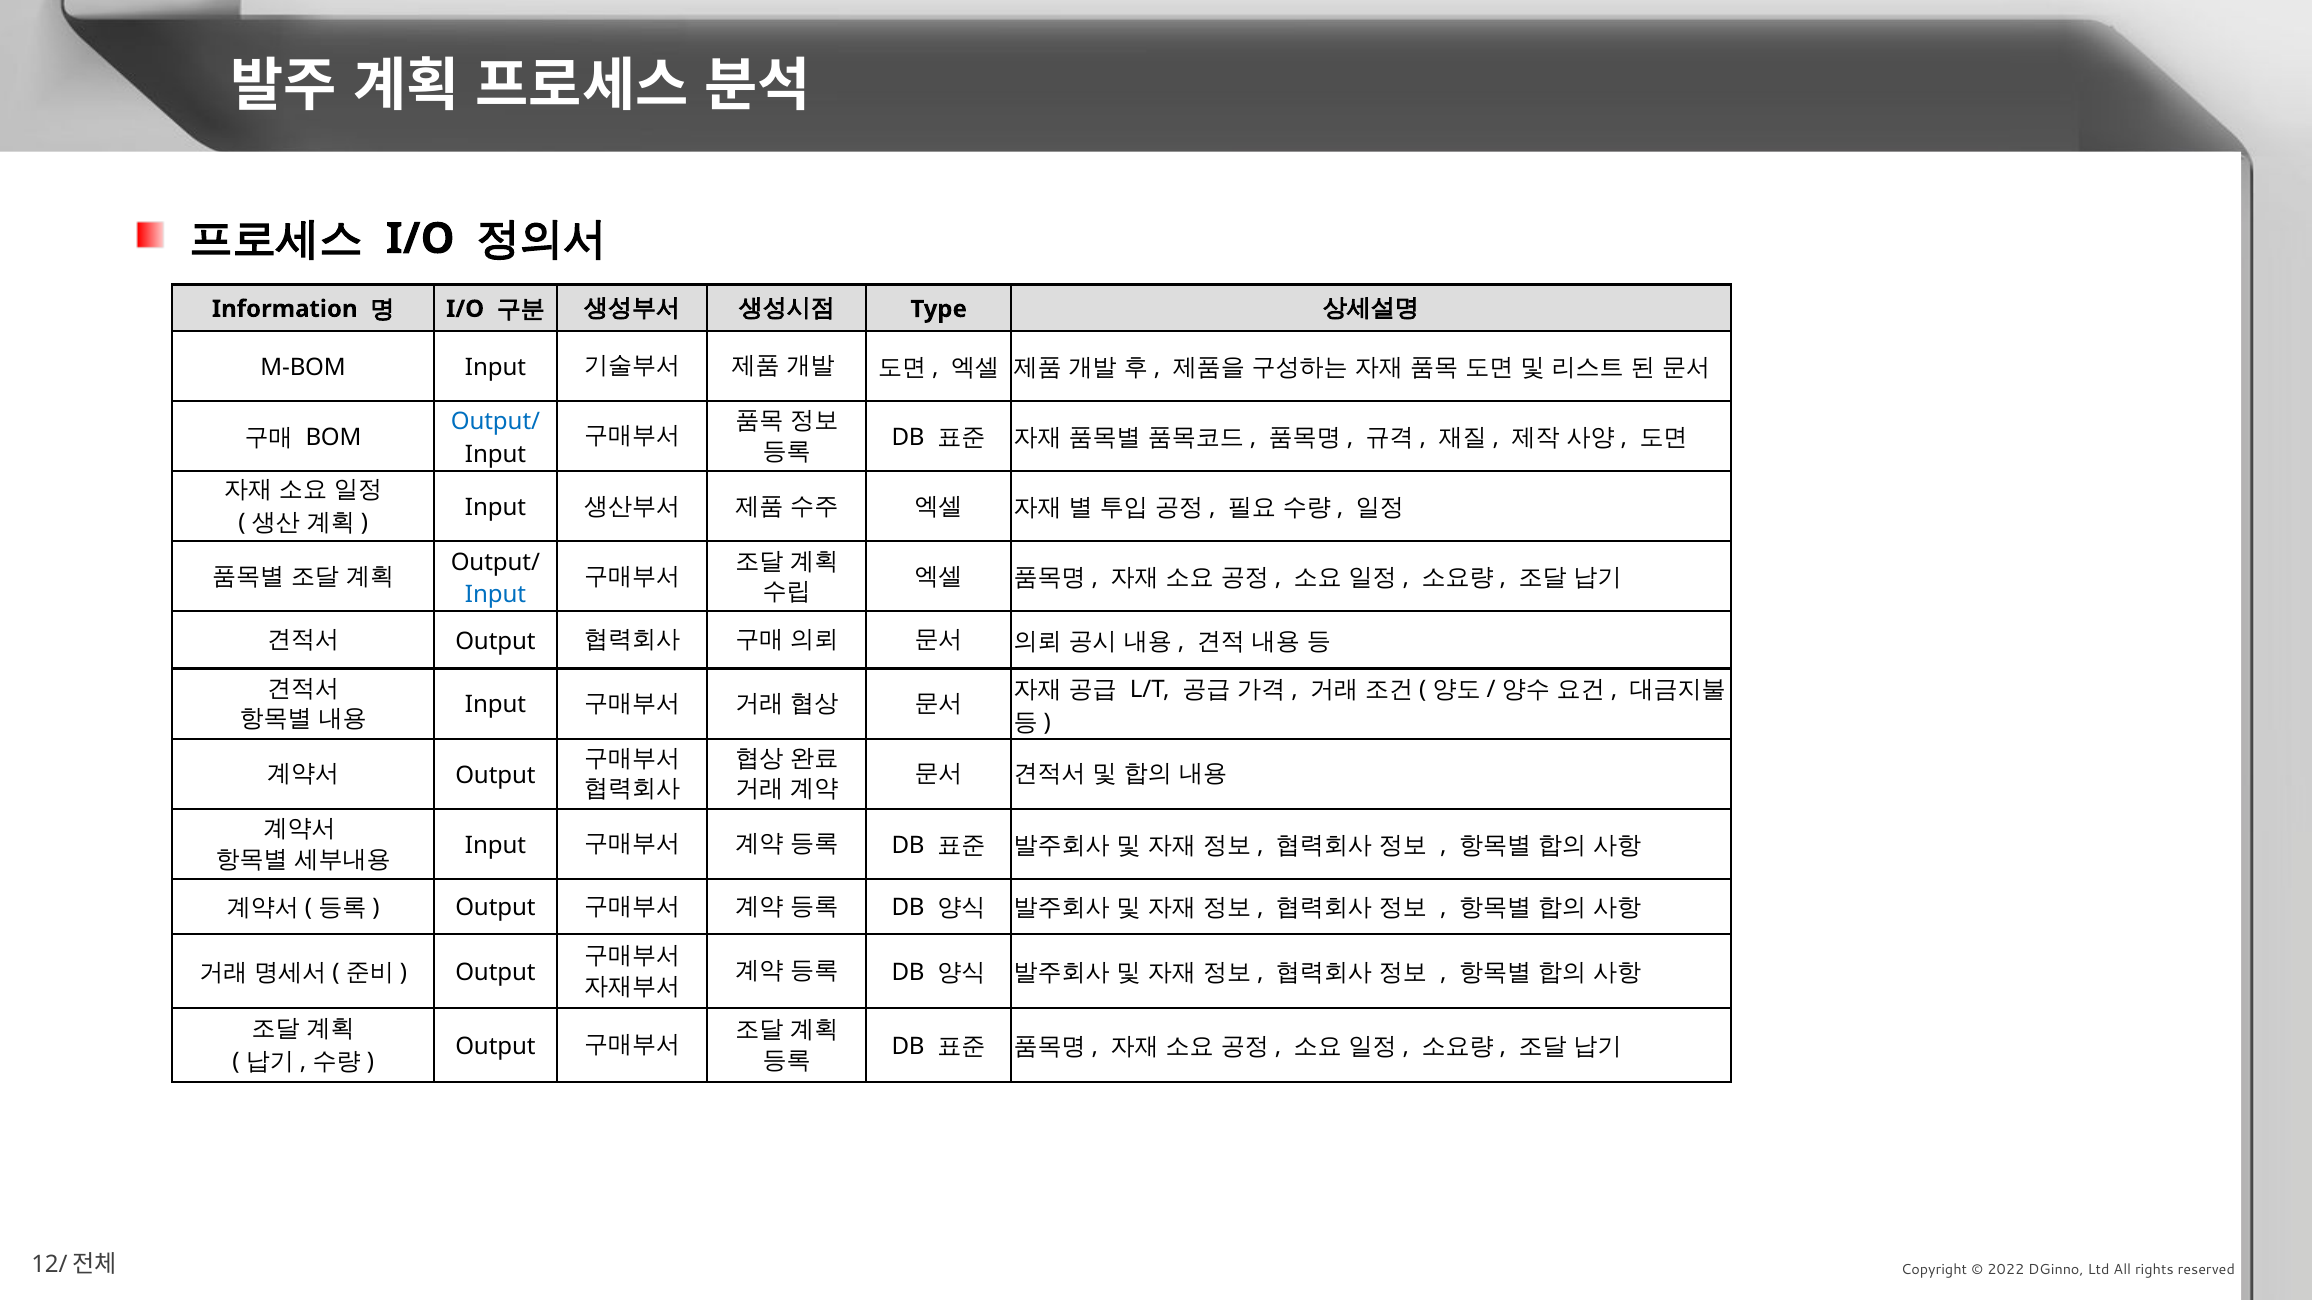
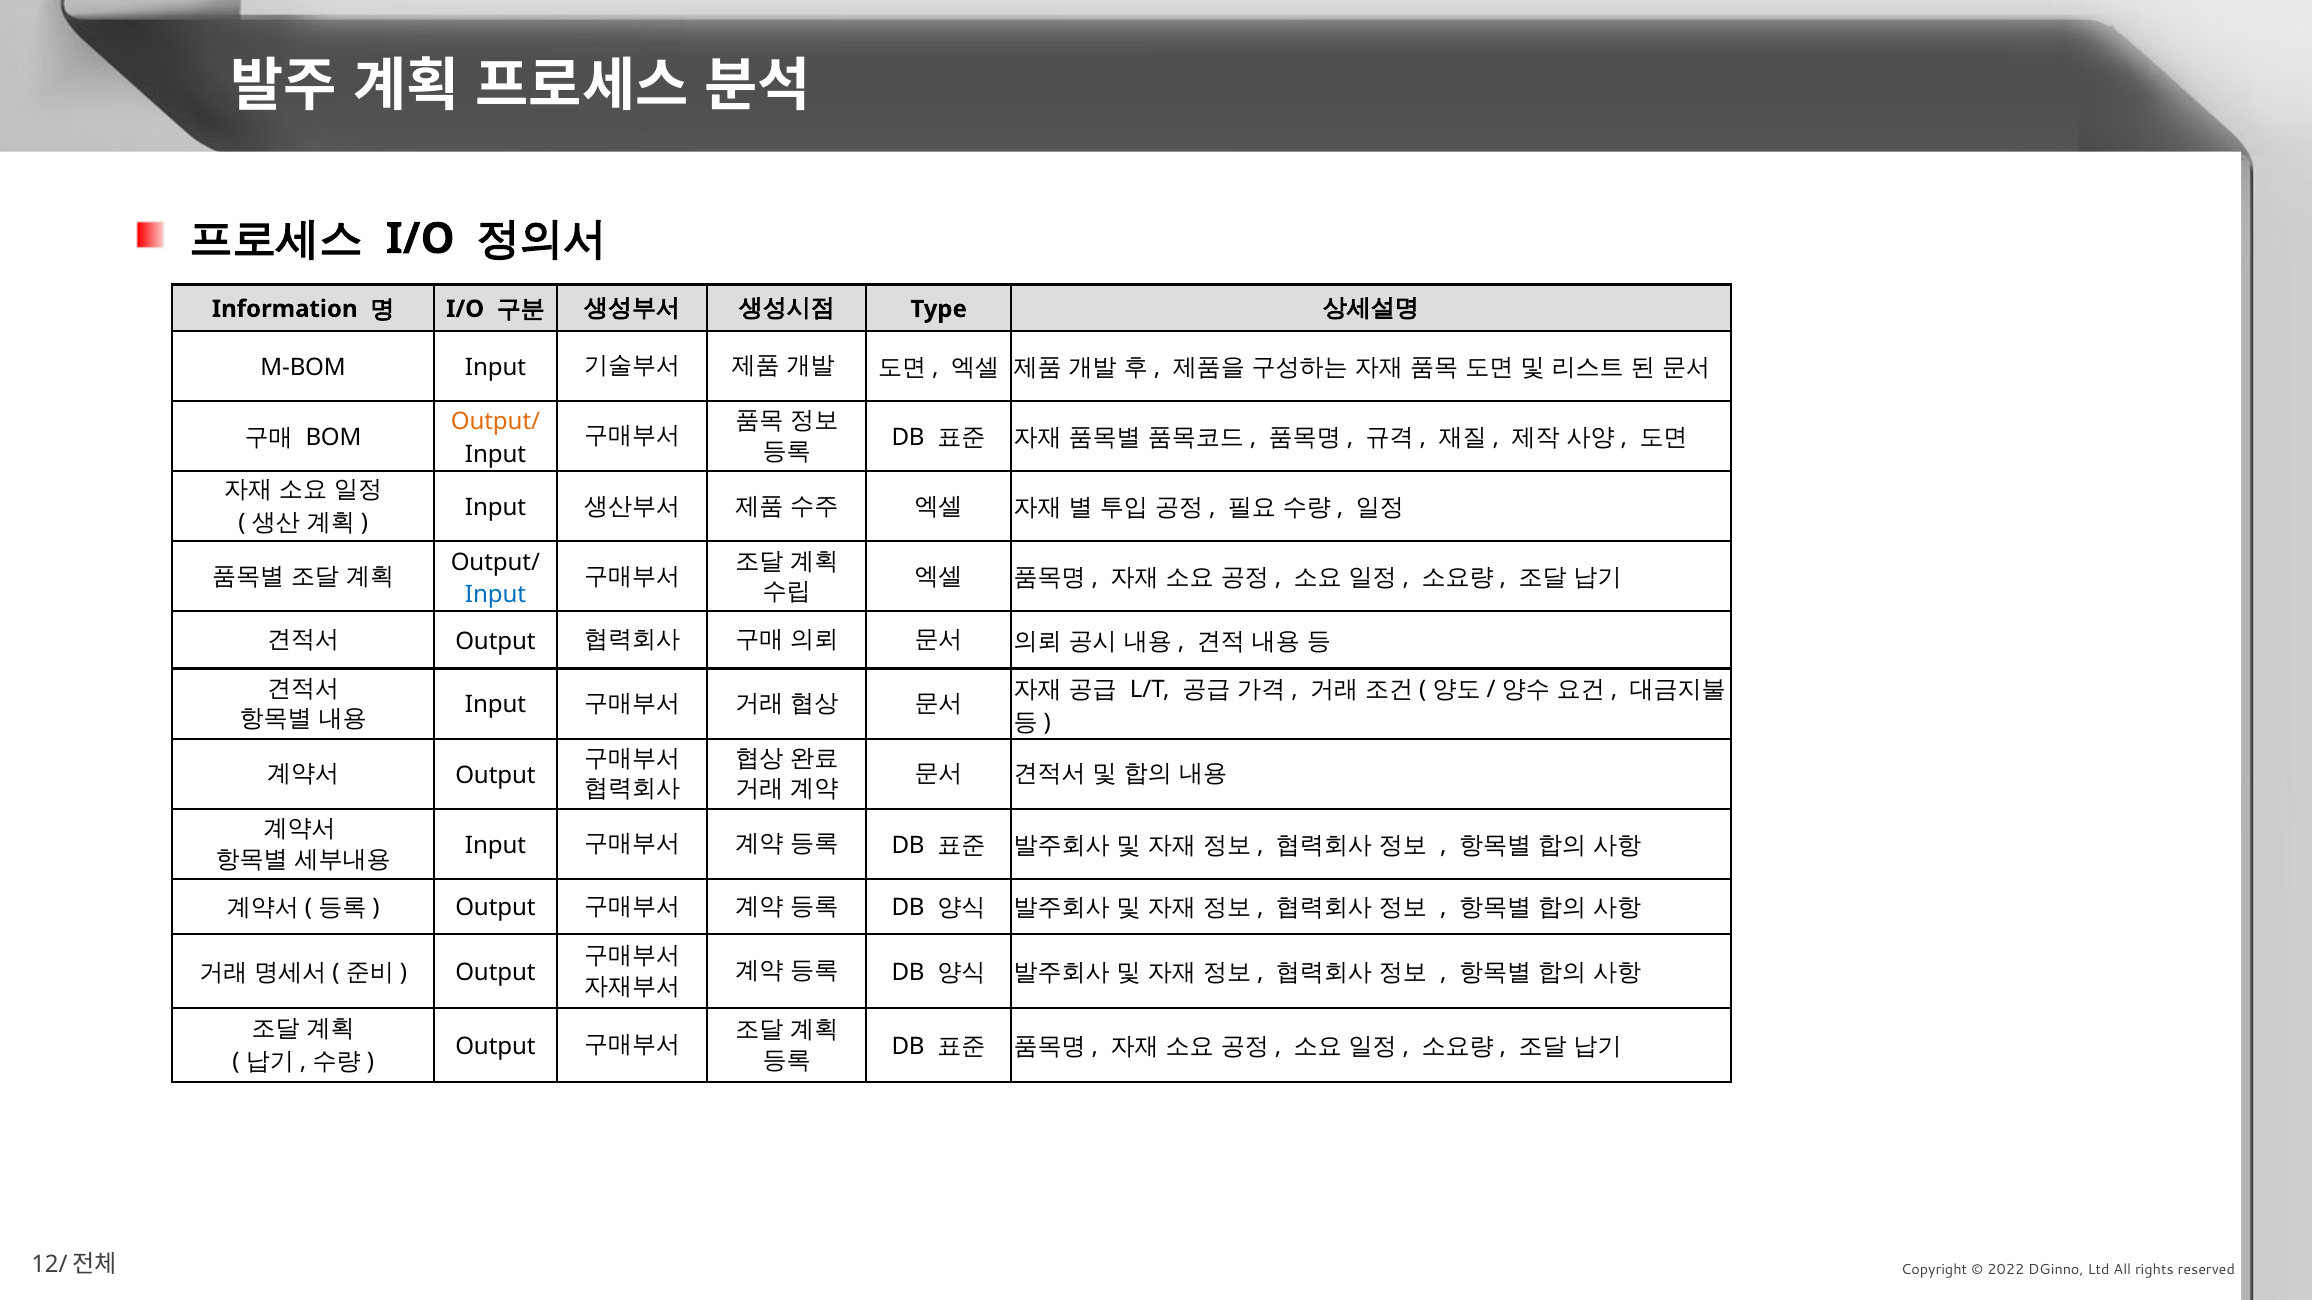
Output/ colour: blue -> orange (495, 422)
